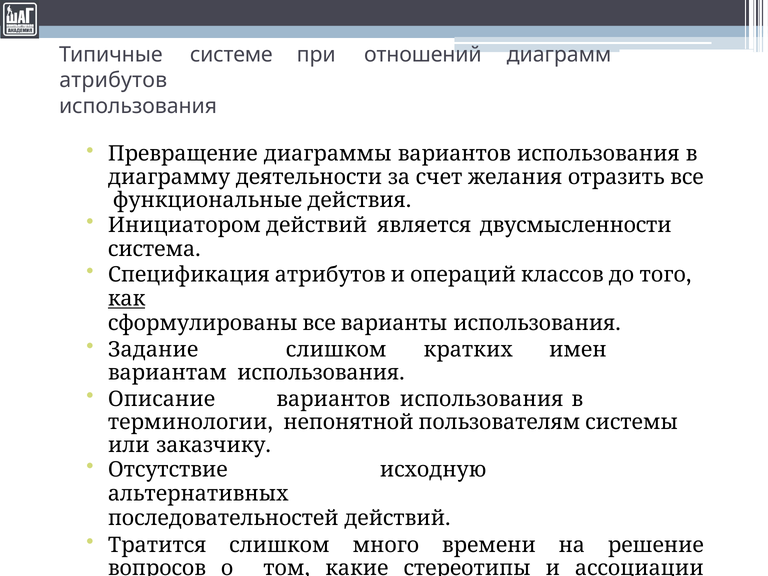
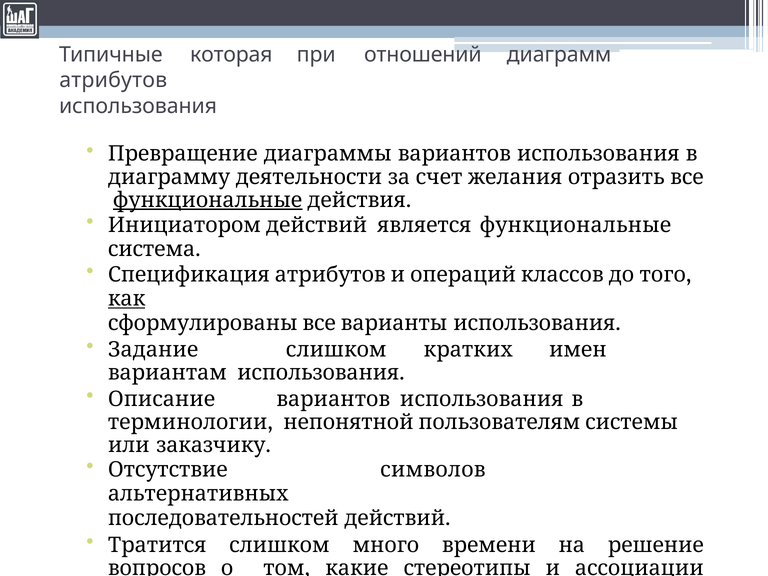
системе: системе -> которая (231, 55)
функциональные underline: none -> present (208, 200)
является двусмысленности: двусмысленности -> функциональные (575, 225)
исходную: исходную -> символов (433, 470)
